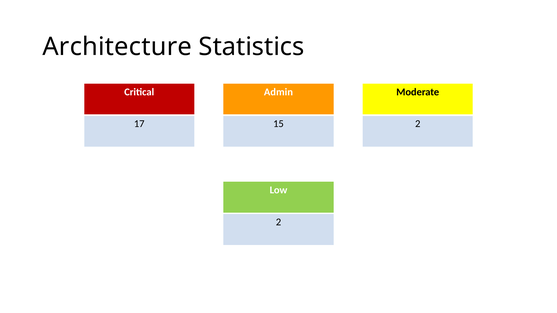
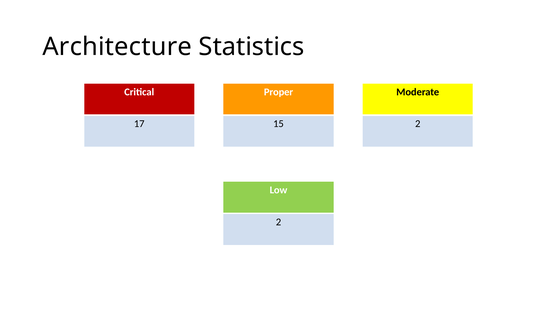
Admin: Admin -> Proper (279, 92)
